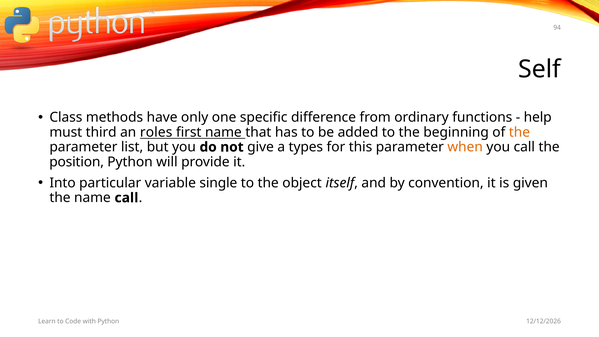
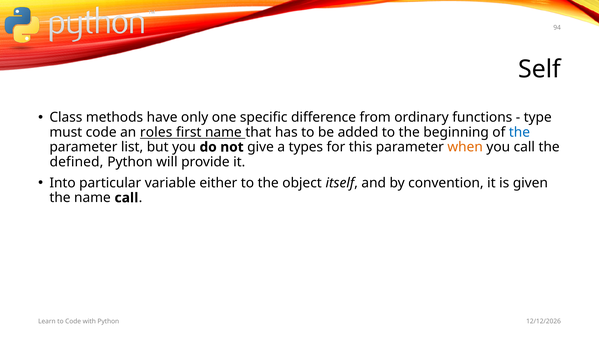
help: help -> type (538, 117)
must third: third -> code (101, 132)
the colour: orange -> blue (519, 132)
position: position -> defined (76, 162)
single: single -> either (218, 183)
